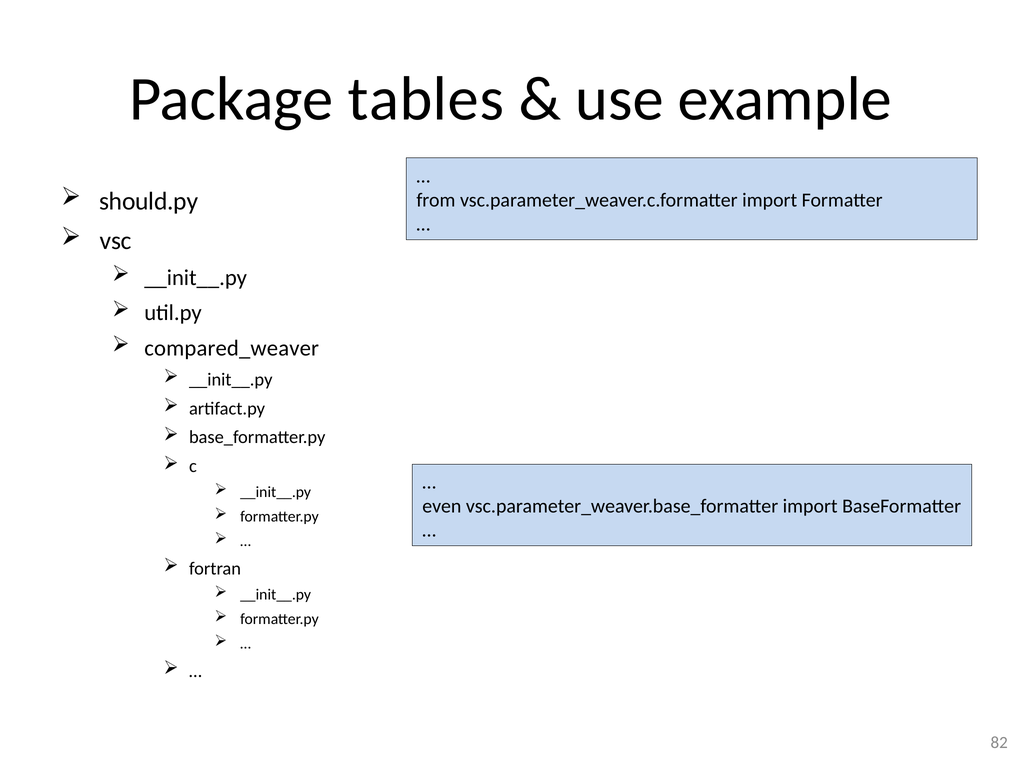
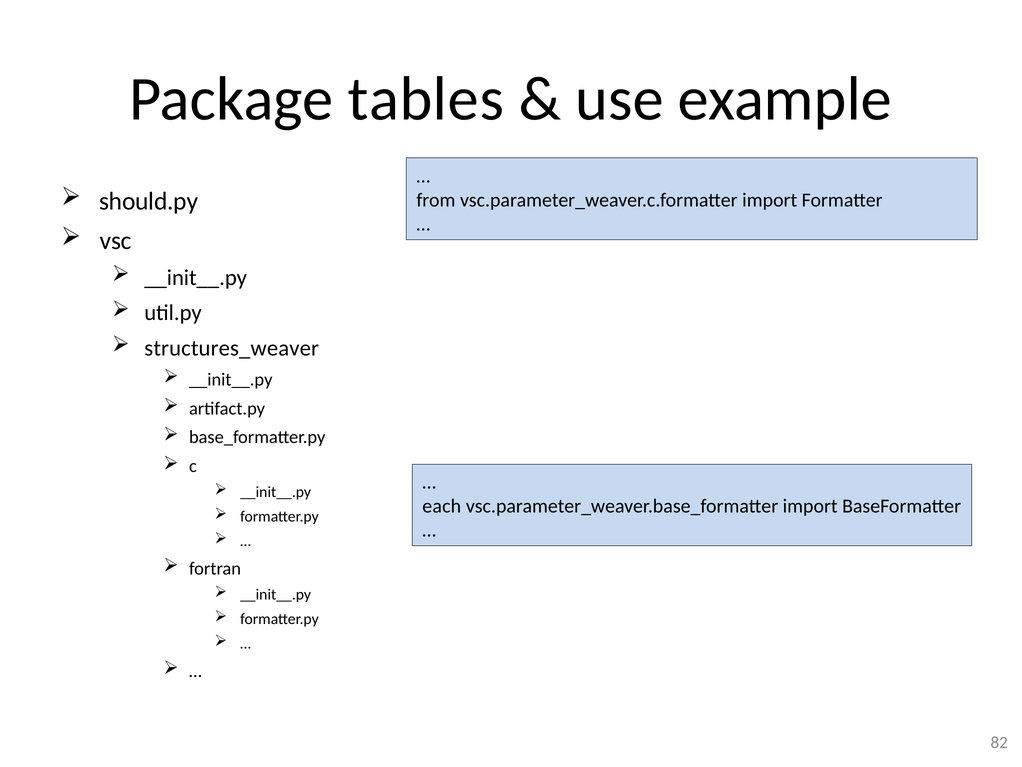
compared_weaver: compared_weaver -> structures_weaver (232, 348)
even: even -> each (442, 506)
